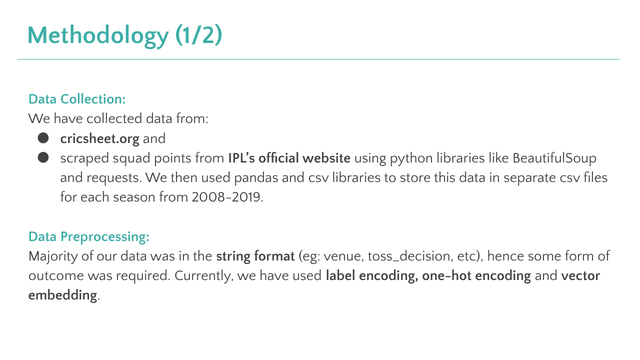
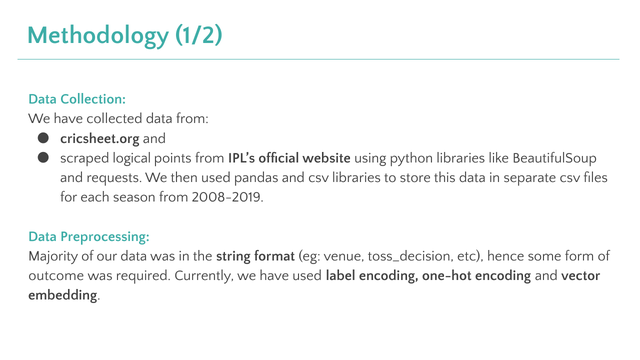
squad: squad -> logical (132, 158)
